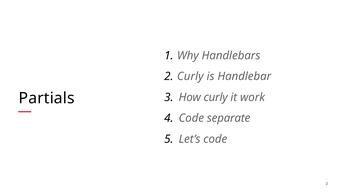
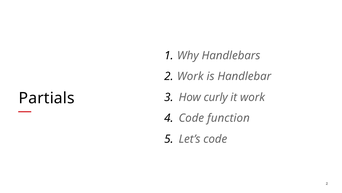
Curly: Curly -> Work (190, 76)
separate: separate -> function (228, 118)
